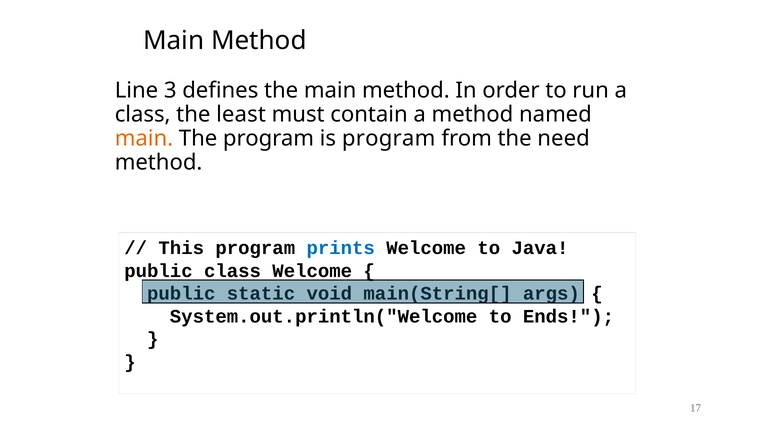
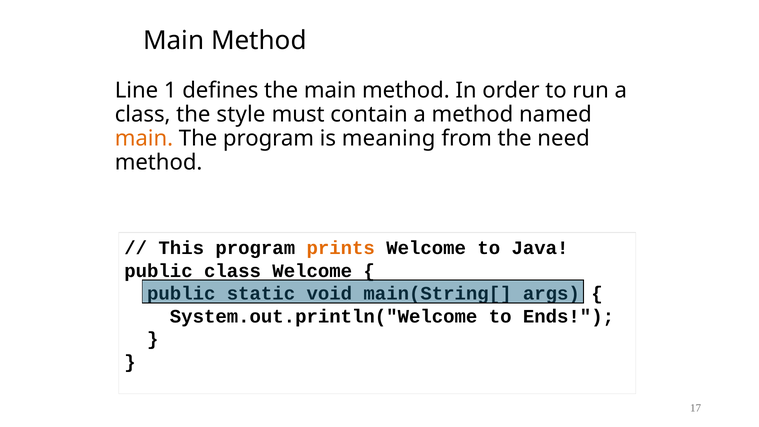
3: 3 -> 1 (170, 91)
least: least -> style (241, 114)
is program: program -> meaning (389, 138)
prints colour: blue -> orange (341, 248)
